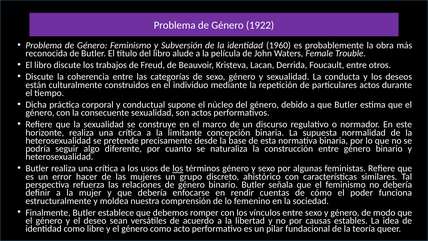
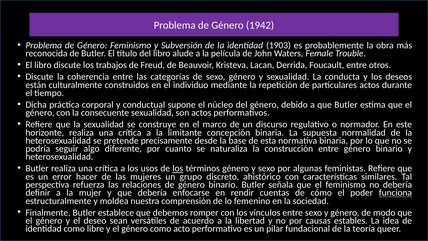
1922: 1922 -> 1942 (260, 25)
1960: 1960 -> 1903 (279, 45)
funciona underline: none -> present (395, 193)
